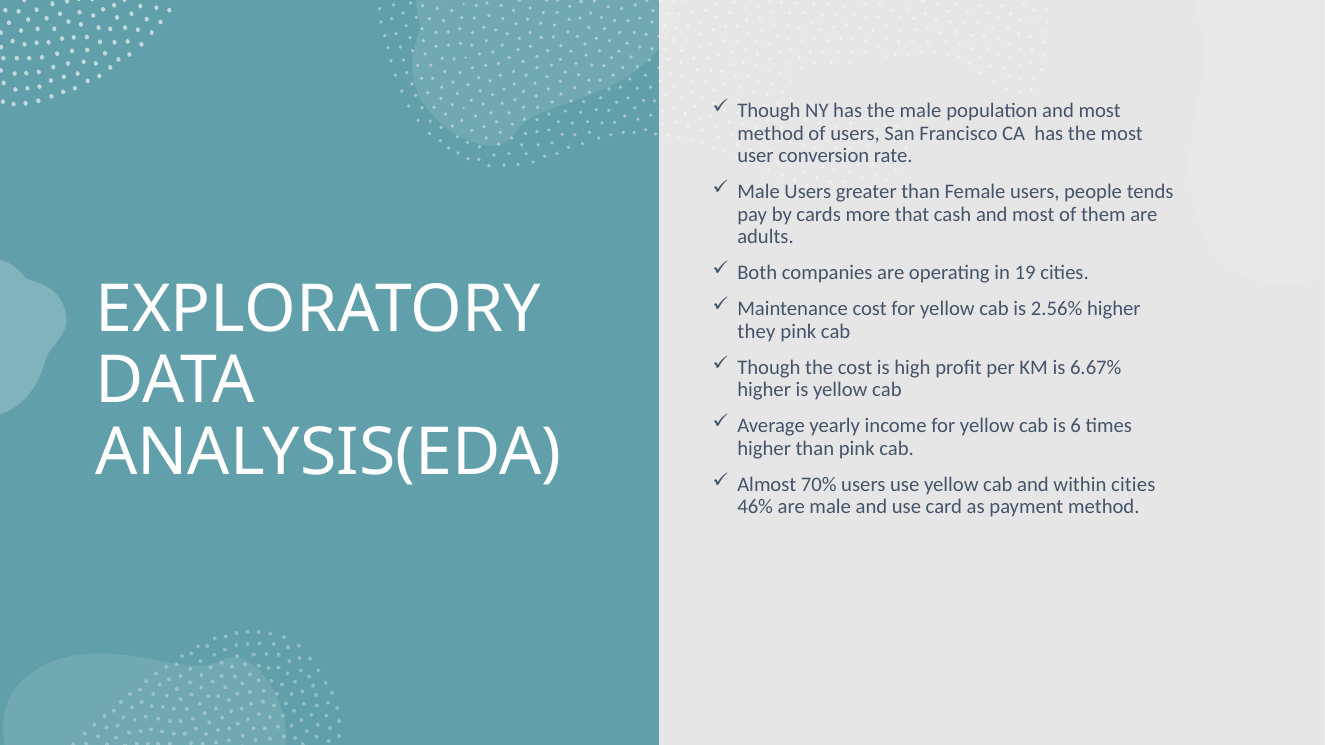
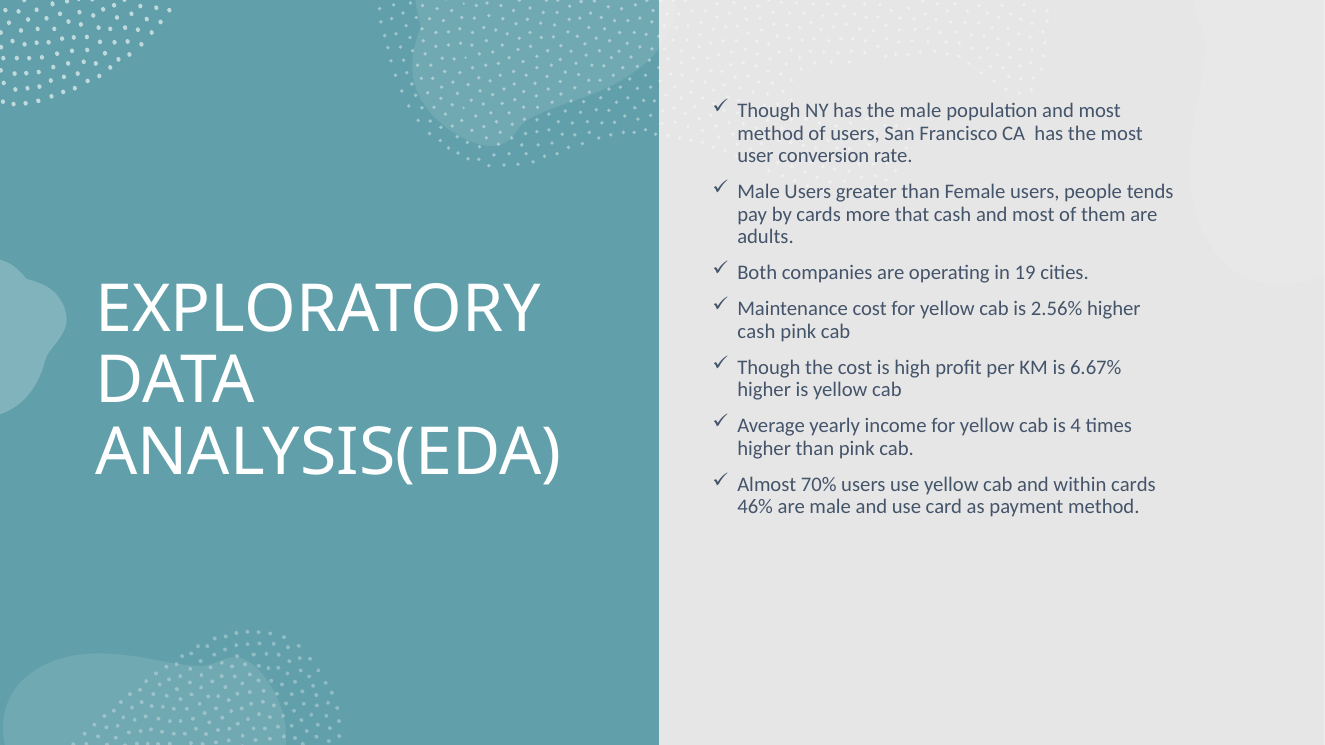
they: they -> cash (756, 332)
6: 6 -> 4 (1076, 426)
within cities: cities -> cards (1133, 485)
